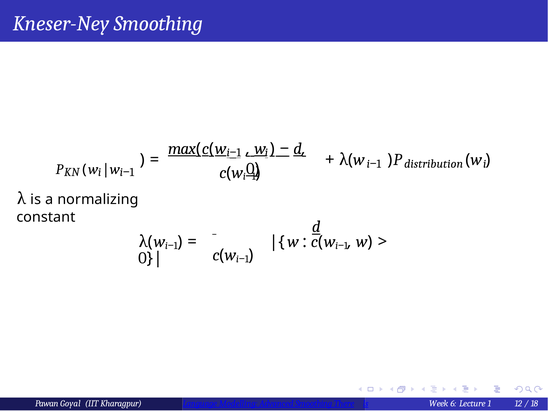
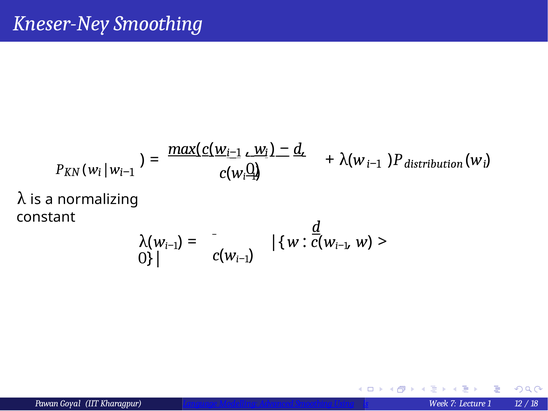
There: There -> Using (344, 404)
6: 6 -> 7 (453, 404)
